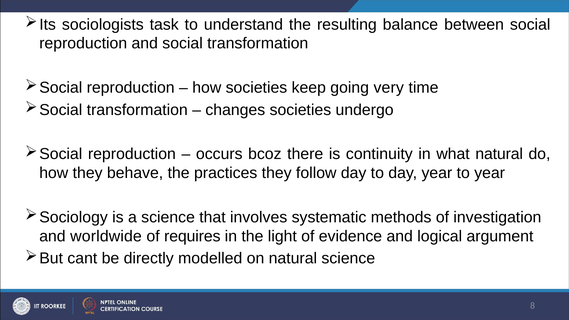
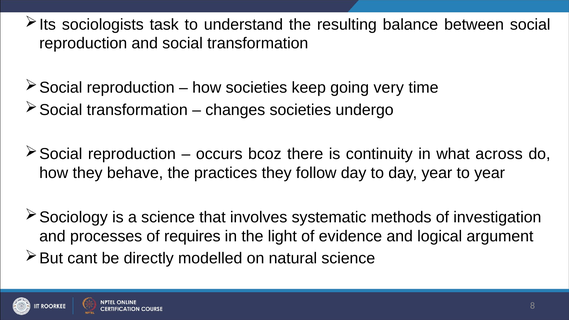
what natural: natural -> across (499, 154)
worldwide: worldwide -> processes (106, 236)
